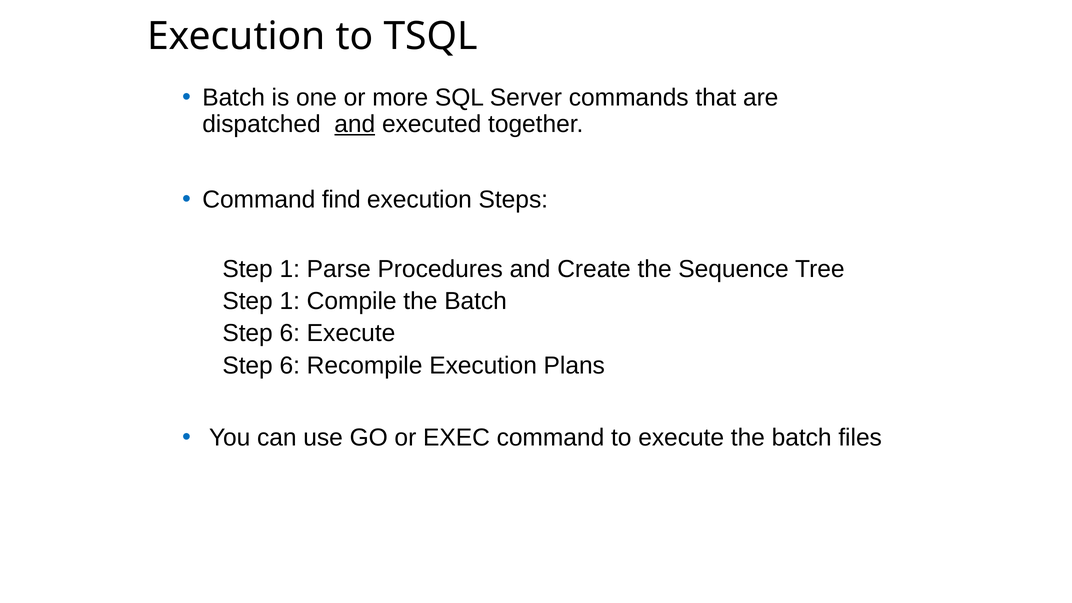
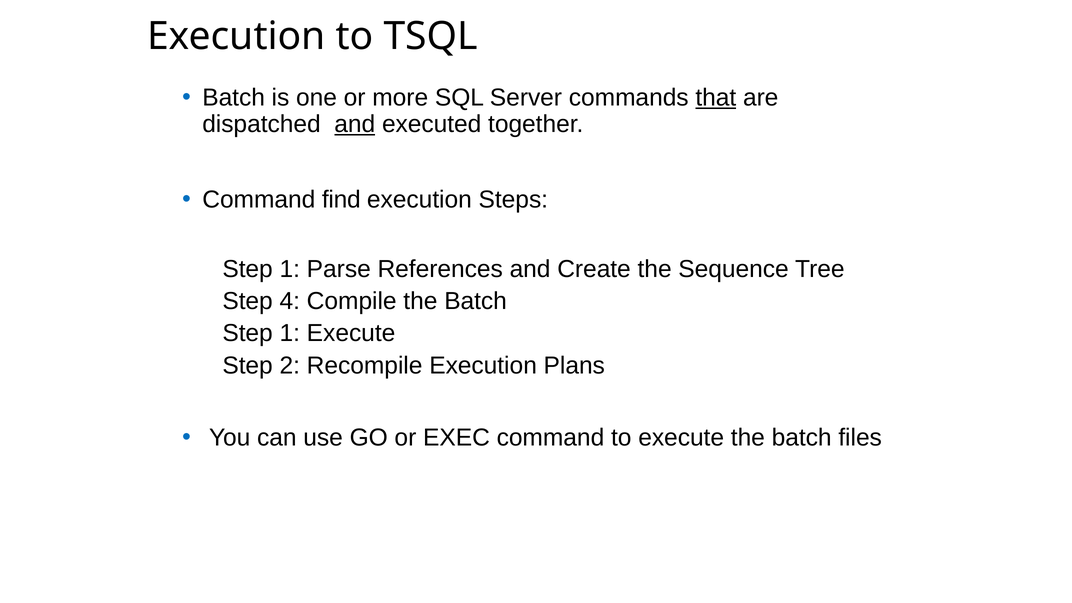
that underline: none -> present (716, 98)
Procedures: Procedures -> References (440, 269)
1: 1 -> 4 (290, 301)
6: 6 -> 1 (290, 333)
6: 6 -> 2 (290, 365)
